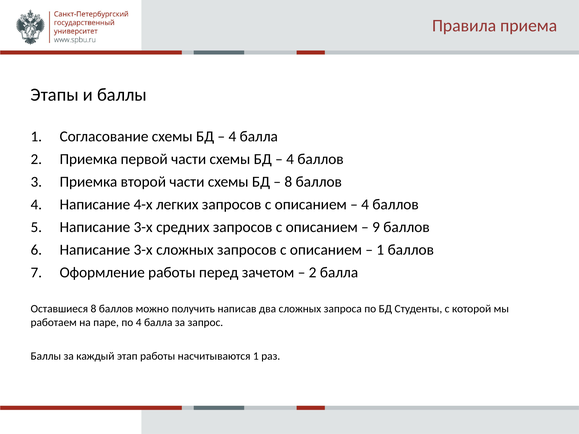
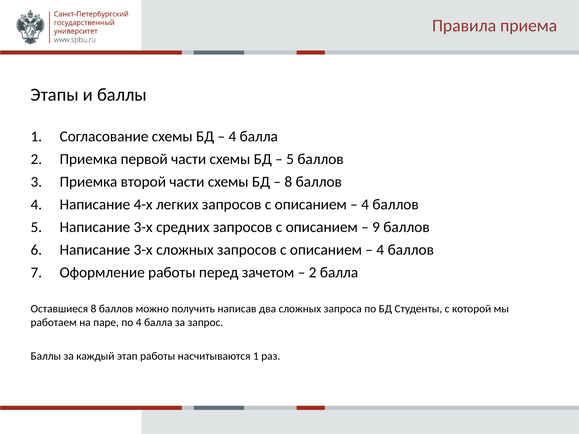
4: 4 -> 5 (290, 159)
1: 1 -> 4 (380, 250)
